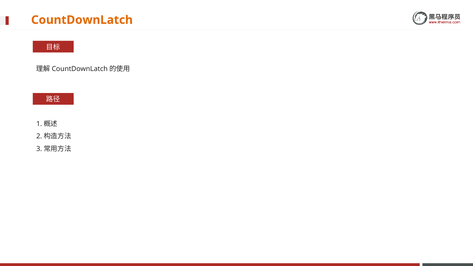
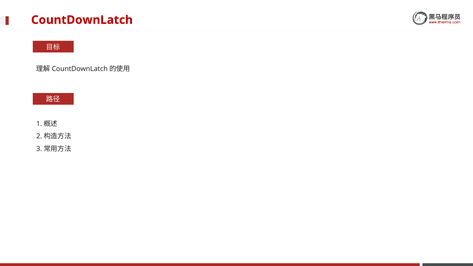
CountDownLatch colour: orange -> red (82, 20)
